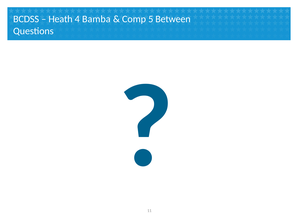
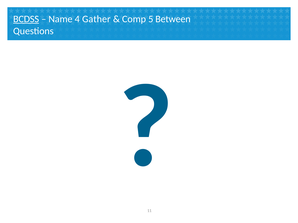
BCDSS underline: none -> present (26, 19)
Heath: Heath -> Name (60, 19)
Bamba: Bamba -> Gather (96, 19)
